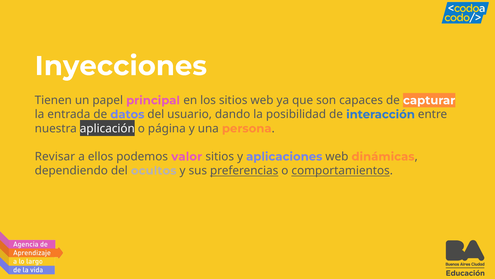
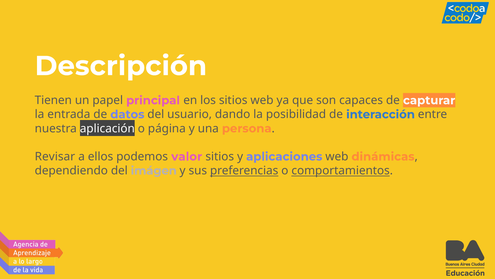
Inyecciones: Inyecciones -> Descripción (121, 66)
ocultos: ocultos -> imágen (154, 170)
